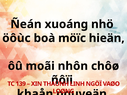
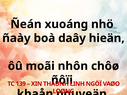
öôùc: öôùc -> ñaày (16, 38)
möïc: möïc -> daây (72, 38)
